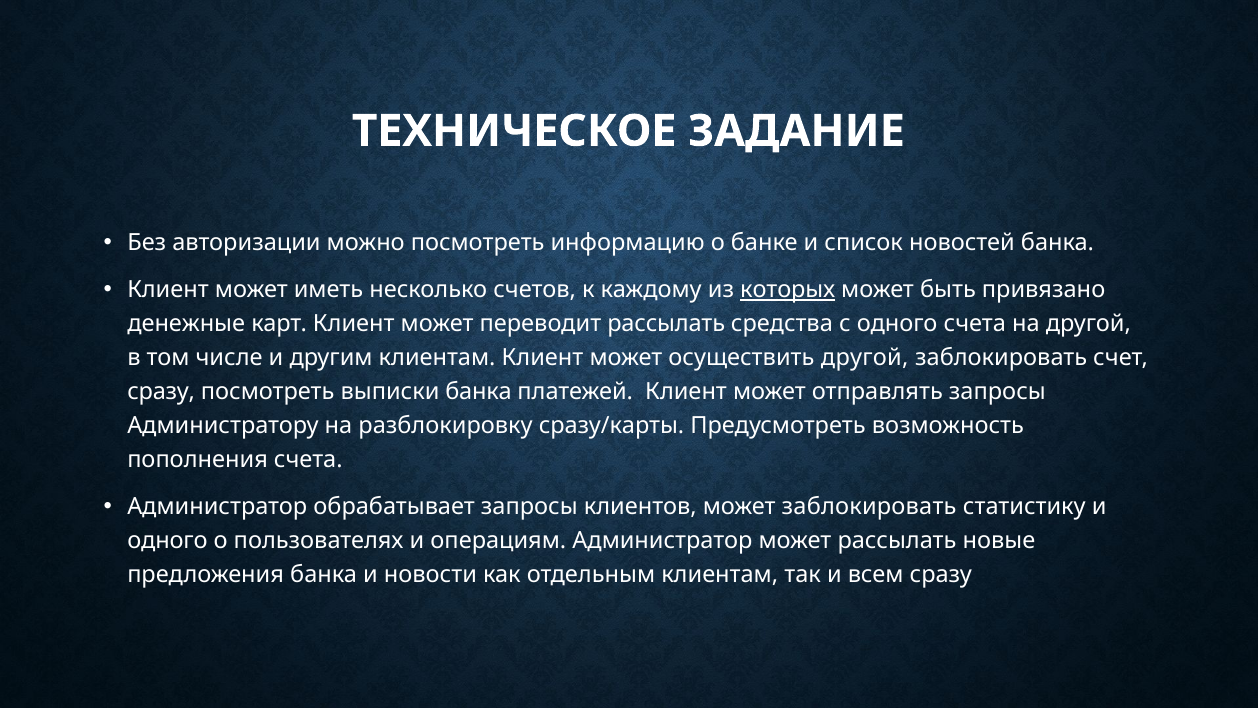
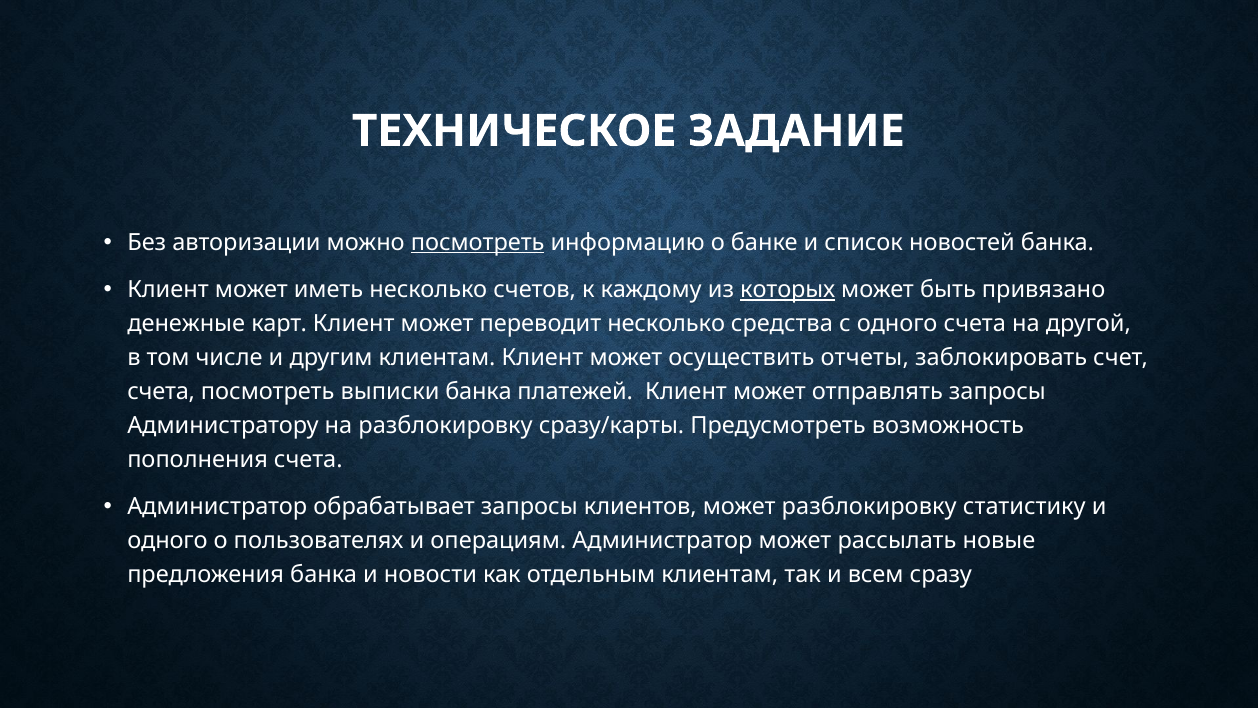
посмотреть underline: none -> present (478, 242)
переводит рассылать: рассылать -> несколько (666, 323)
осуществить другой: другой -> отчеты (865, 357)
сразу: сразу -> счета (161, 391)
может заблокировать: заблокировать -> разблокировку (869, 506)
